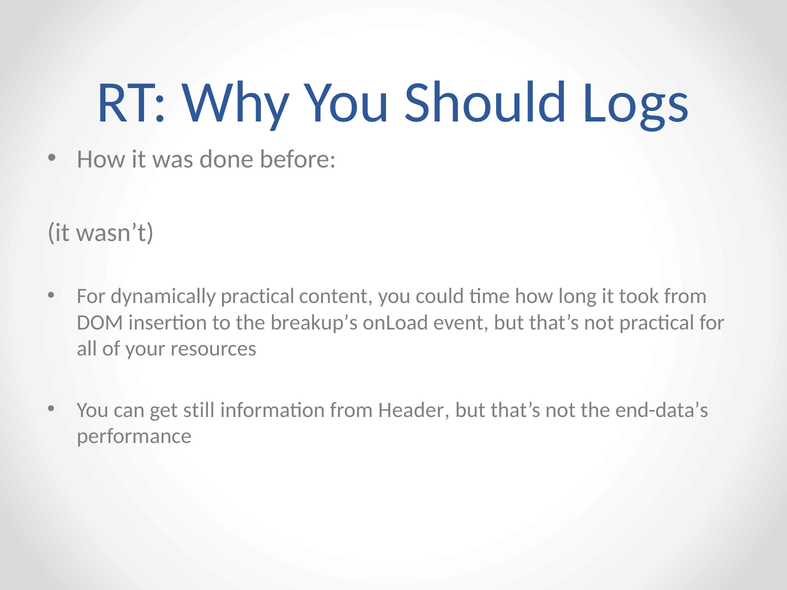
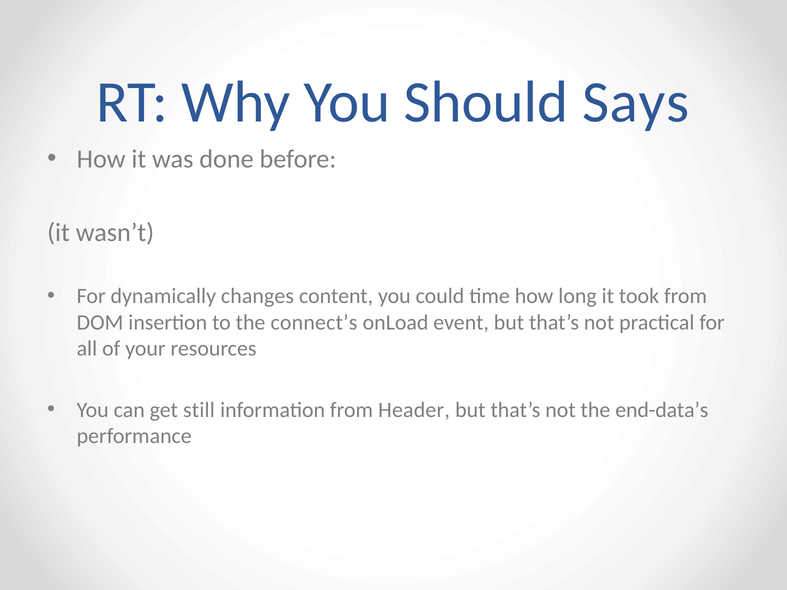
Logs: Logs -> Says (636, 102)
dynamically practical: practical -> changes (257, 296)
breakup’s: breakup’s -> connect’s (314, 323)
